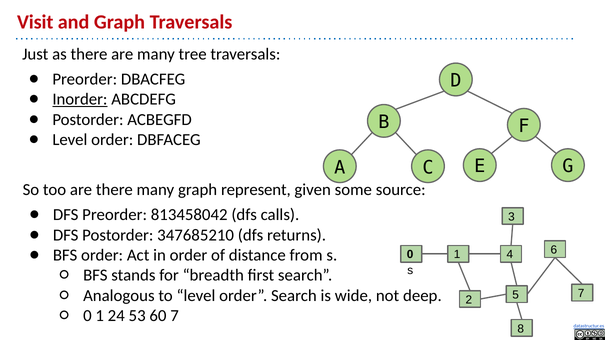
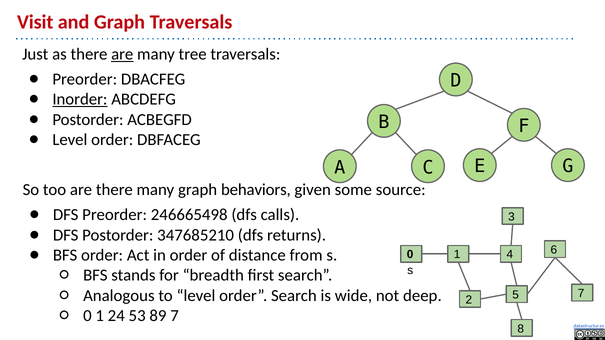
are underline: none -> present (122, 54)
represent: represent -> behaviors (256, 190)
813458042: 813458042 -> 246665498 (189, 215)
60: 60 -> 89 (158, 316)
